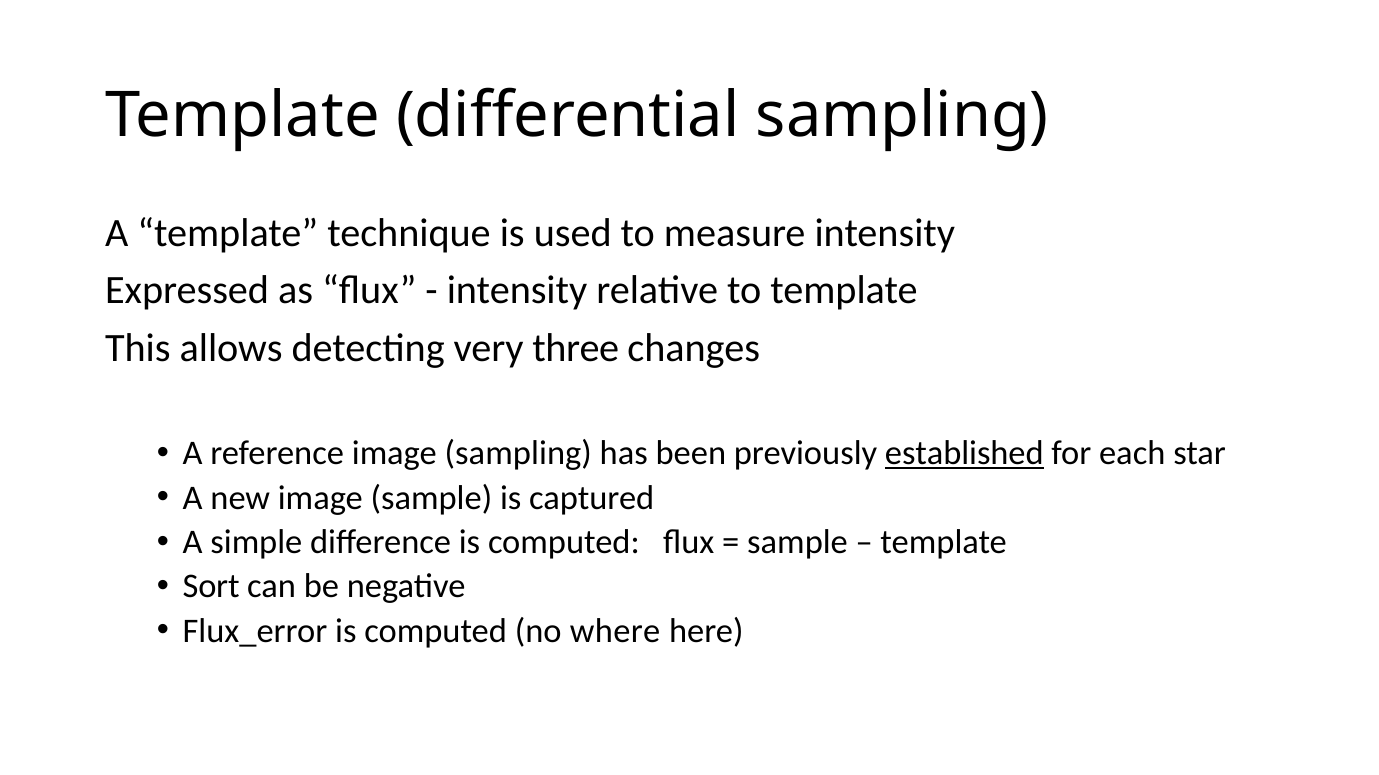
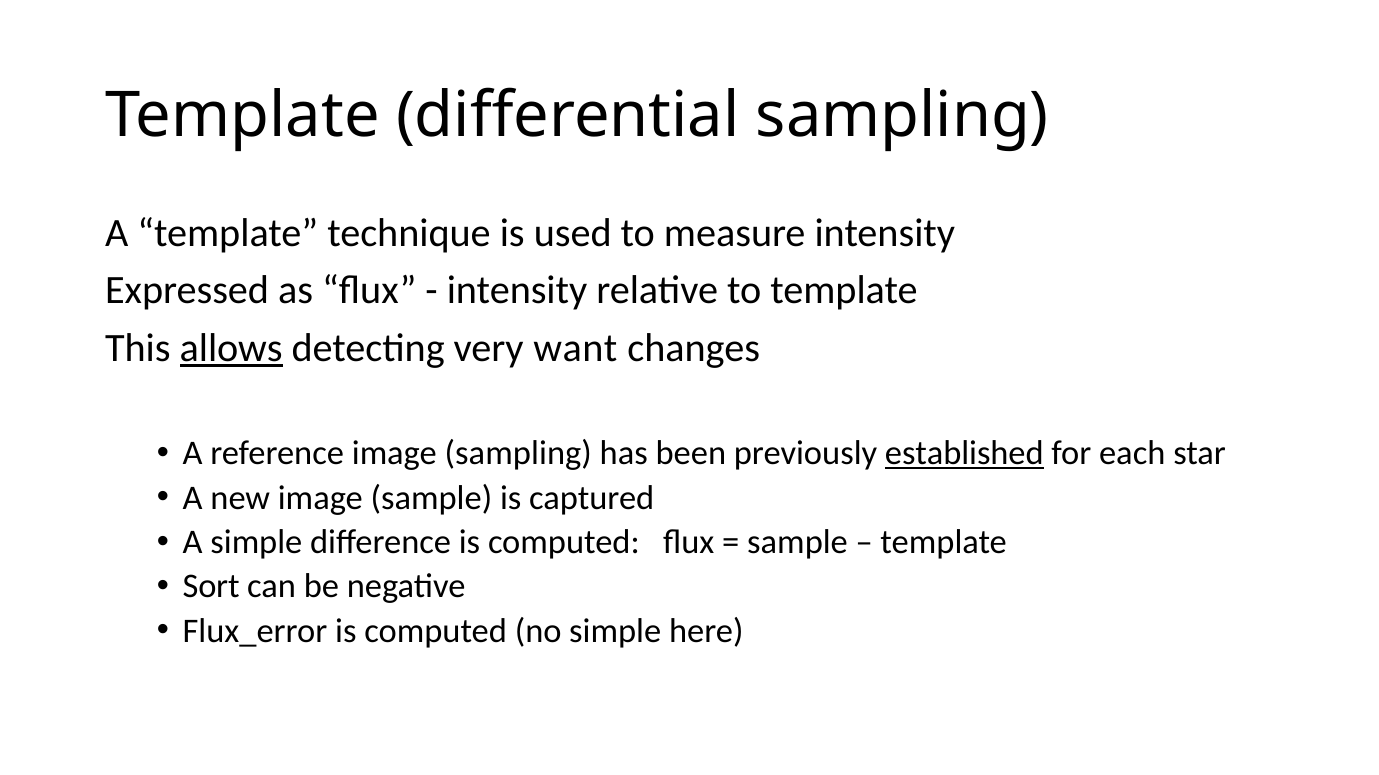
allows underline: none -> present (231, 349)
three: three -> want (575, 349)
no where: where -> simple (615, 631)
